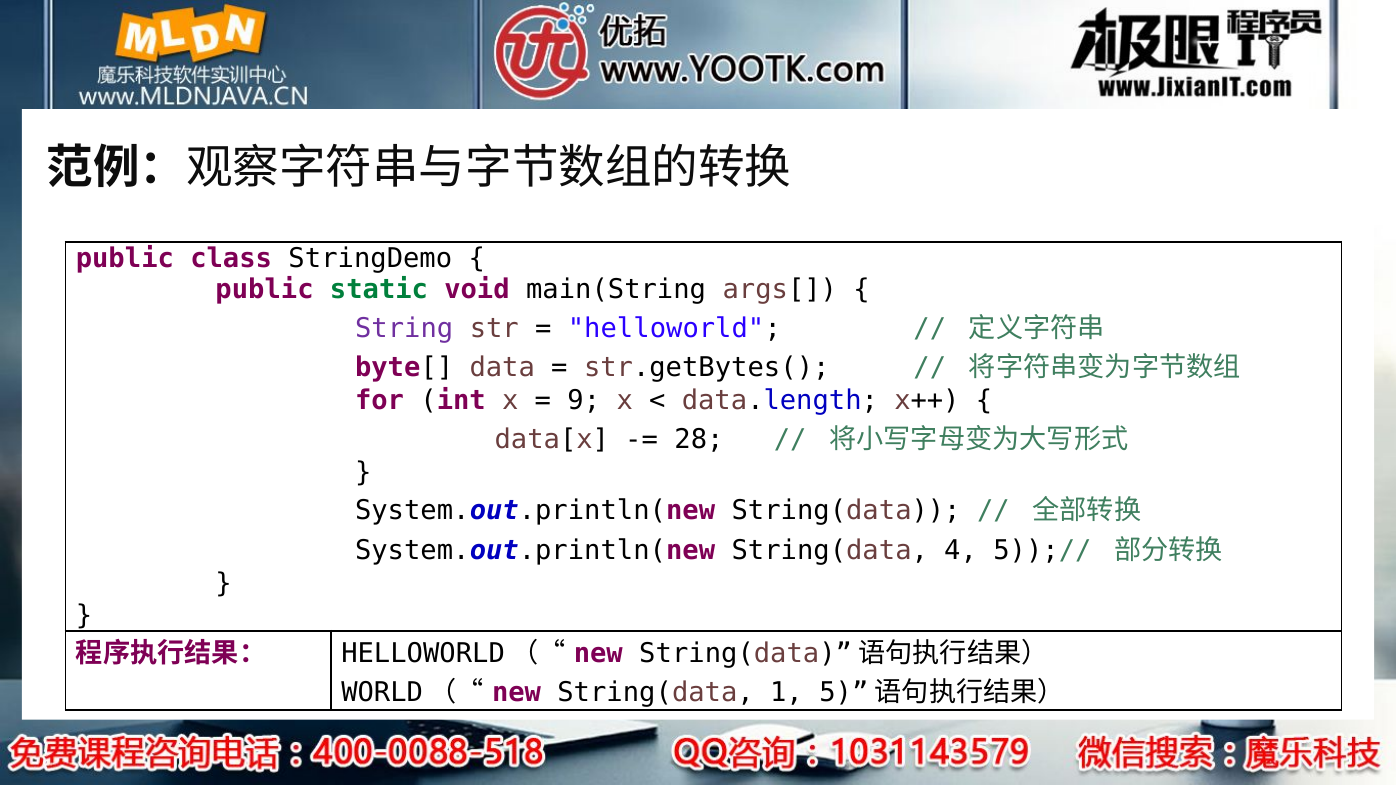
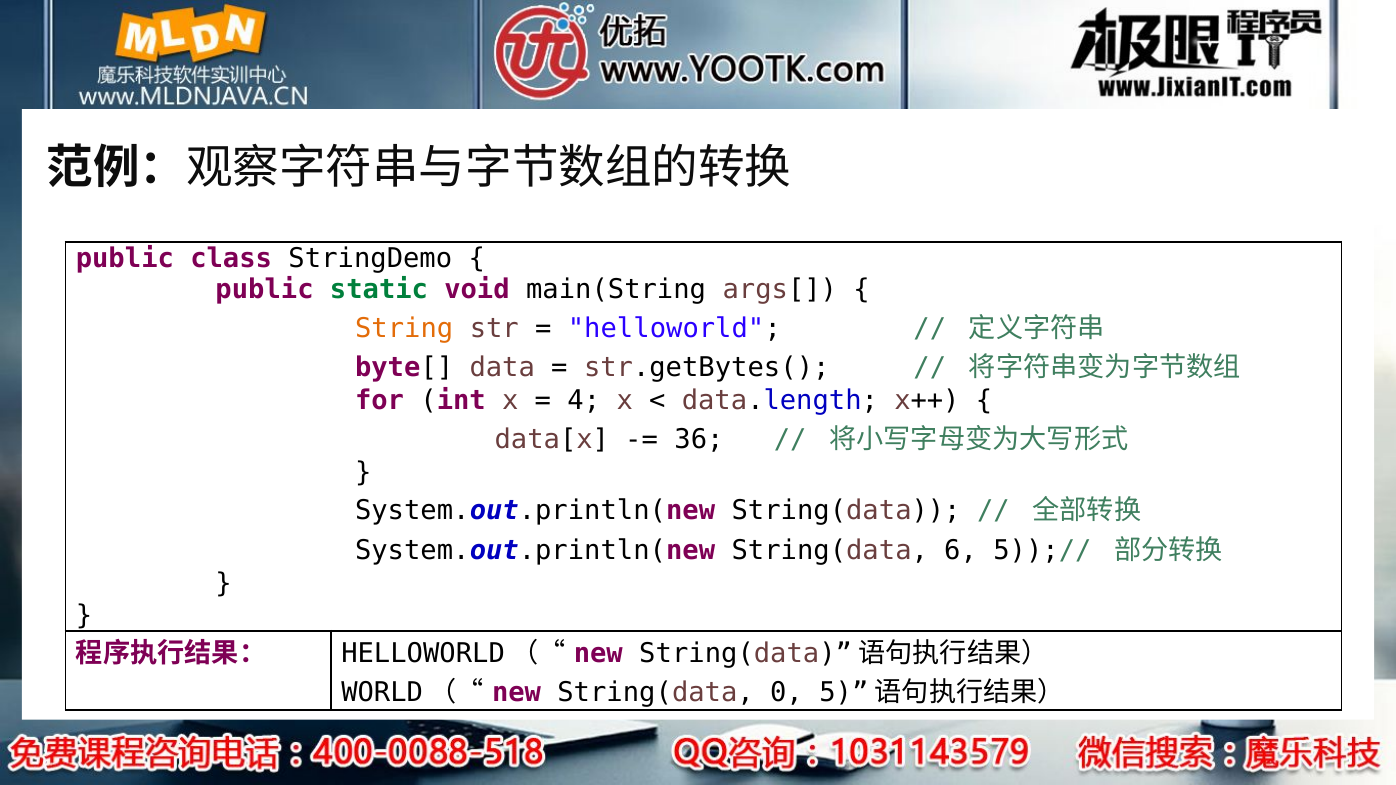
String colour: purple -> orange (404, 328)
9: 9 -> 4 (584, 401)
28: 28 -> 36 (699, 439)
4: 4 -> 6 (961, 550)
1: 1 -> 0 (786, 693)
